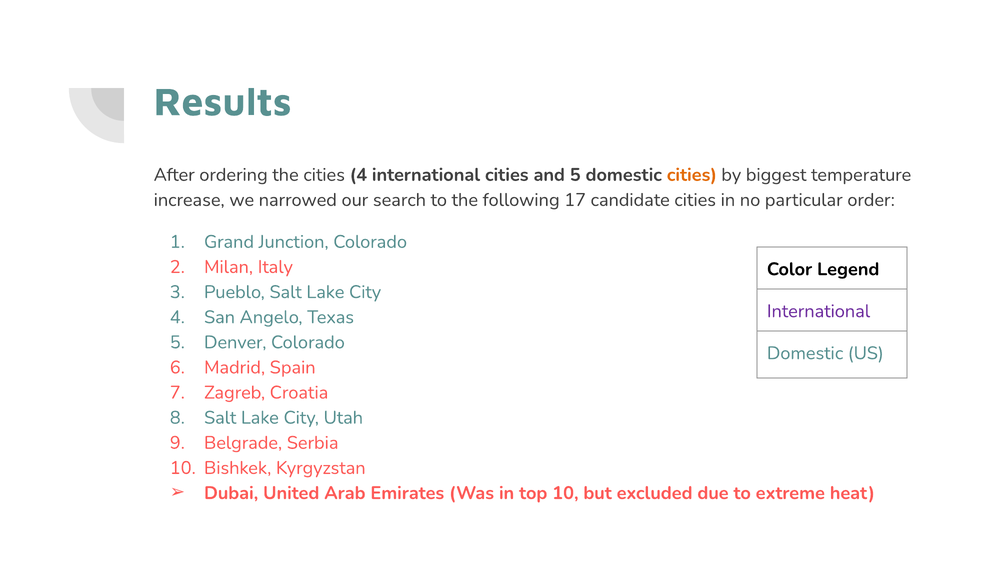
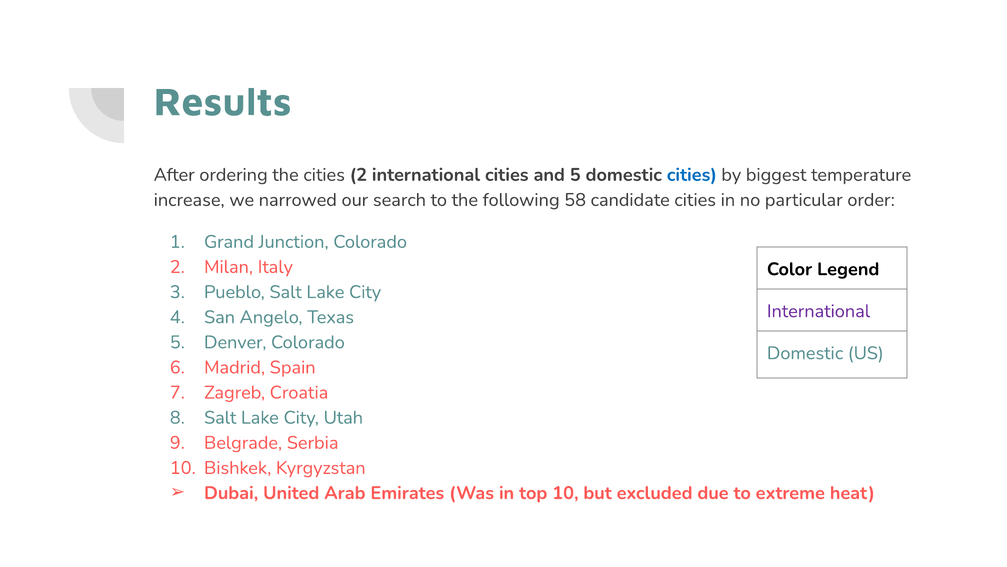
cities 4: 4 -> 2 (358, 175)
cities colour: orange -> blue (692, 175)
17: 17 -> 58 (575, 200)
